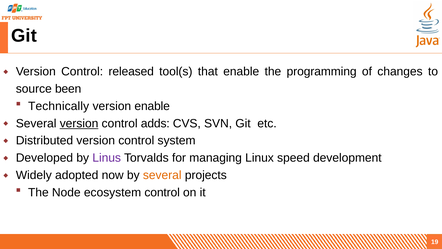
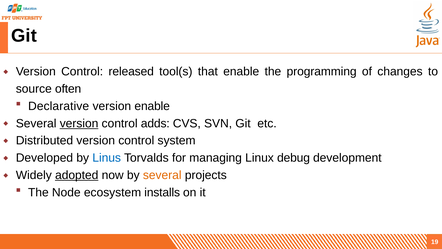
been: been -> often (68, 89)
Technically: Technically -> Declarative (59, 106)
Linus colour: purple -> blue (107, 158)
speed: speed -> debug (294, 158)
adopted underline: none -> present (77, 175)
ecosystem control: control -> installs (162, 192)
